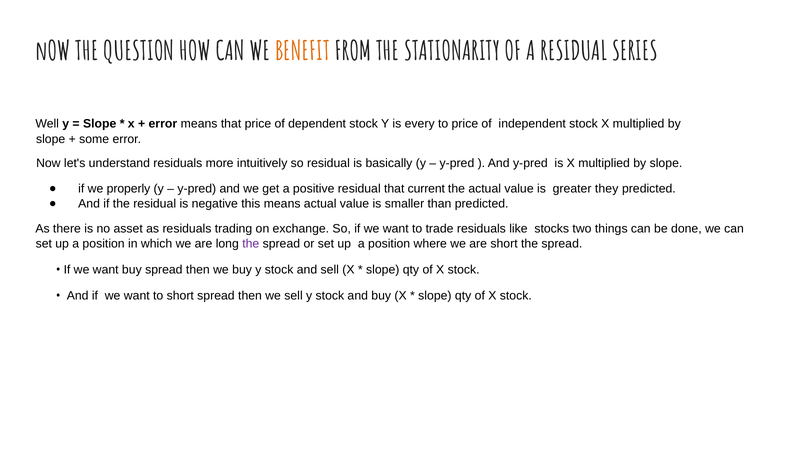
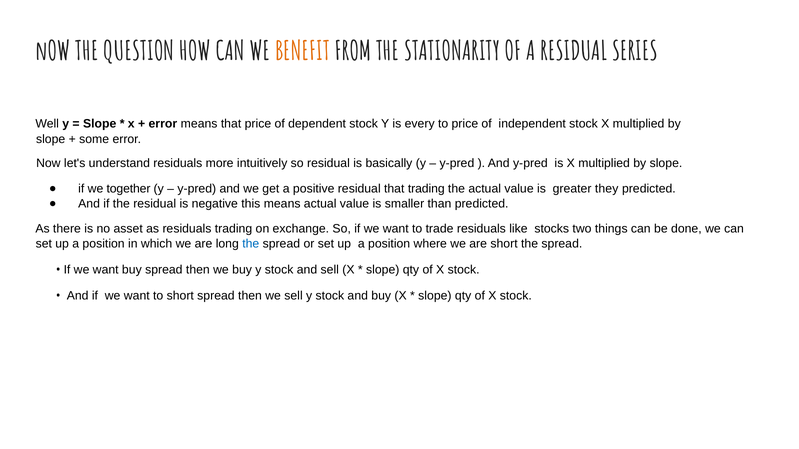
properly: properly -> together (129, 189)
that current: current -> trading (426, 189)
the colour: purple -> blue (251, 244)
